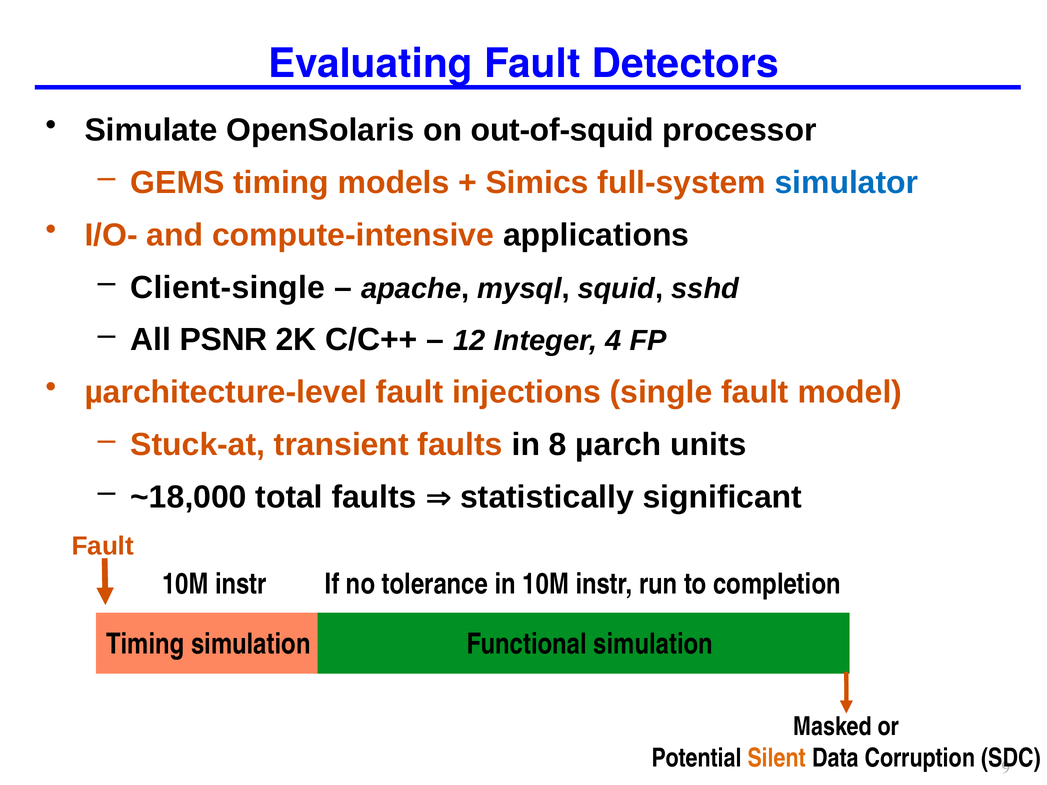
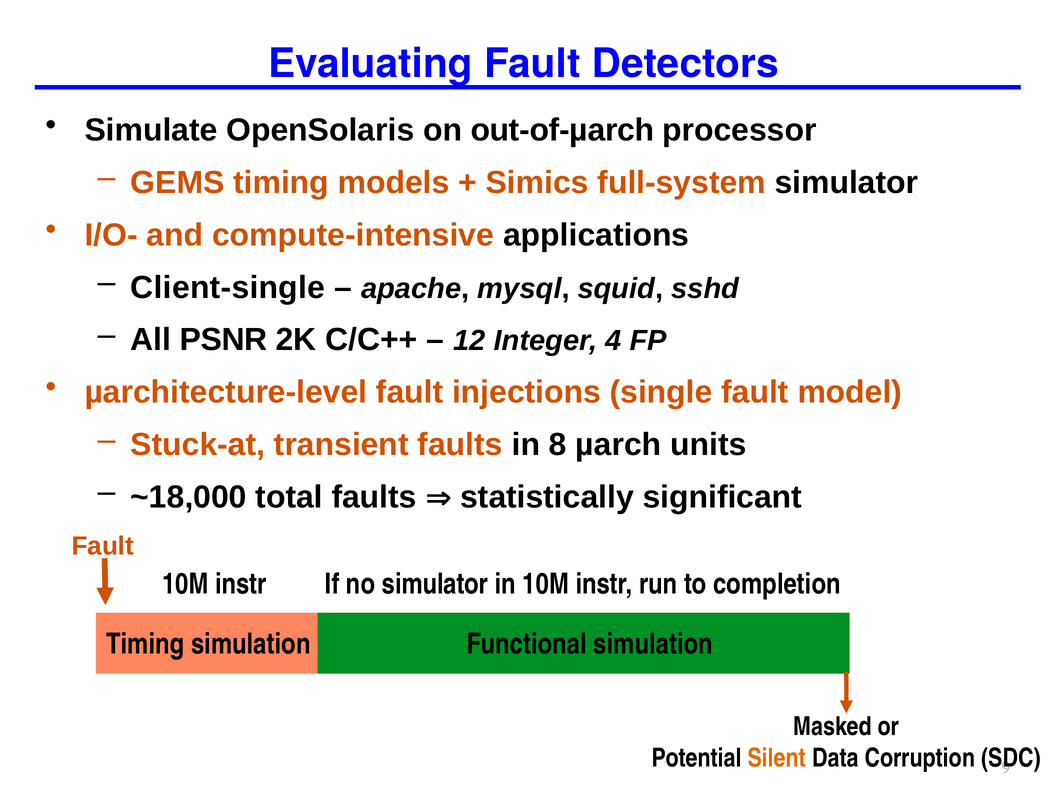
out-of-squid: out-of-squid -> out-of-µarch (562, 130)
simulator colour: blue -> black (846, 183)
no tolerance: tolerance -> simulator (435, 585)
